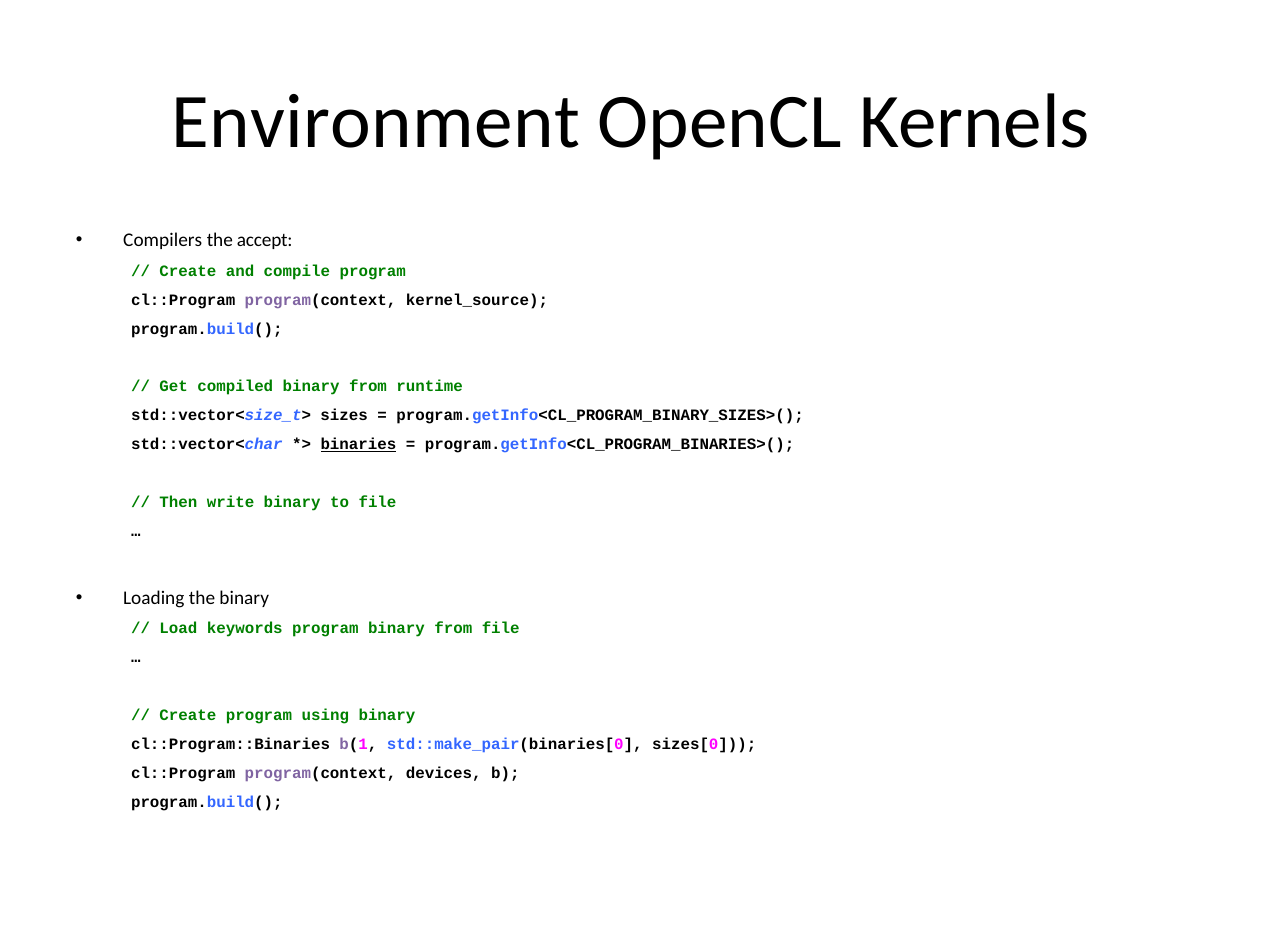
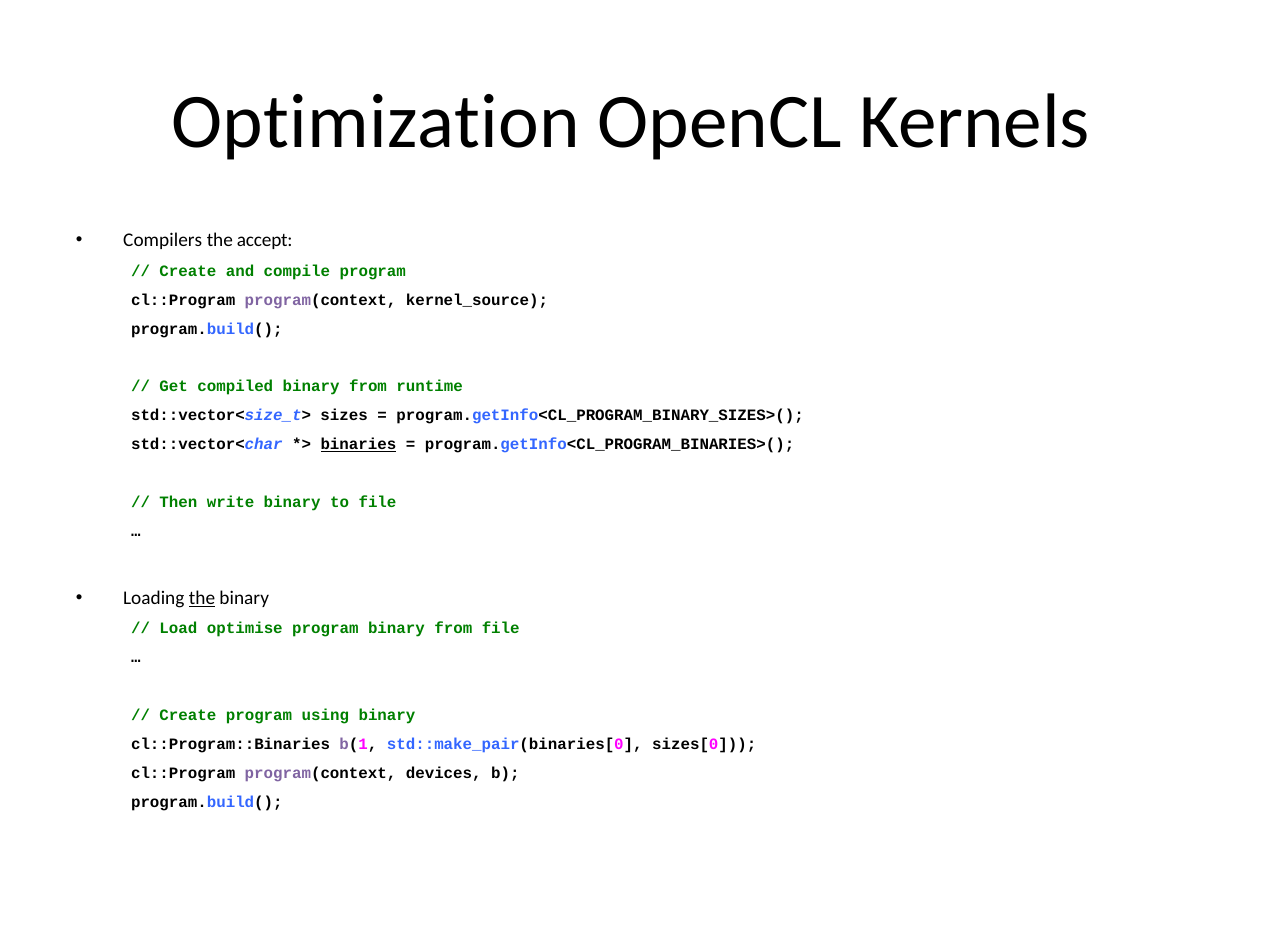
Environment: Environment -> Optimization (376, 122)
the underline: none -> present (202, 597)
keywords: keywords -> optimise (245, 628)
